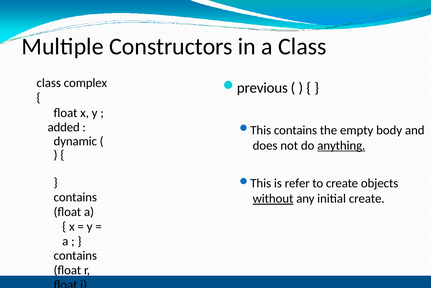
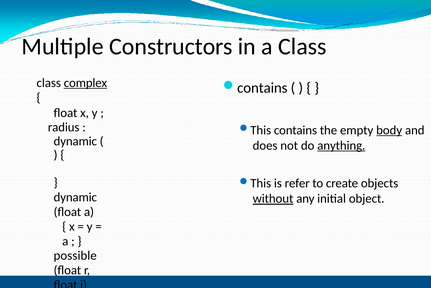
complex underline: none -> present (85, 83)
previous: previous -> contains (262, 88)
added: added -> radius (64, 127)
body underline: none -> present (389, 130)
contains: contains -> dynamic (75, 197)
initial create: create -> object (367, 198)
contains: contains -> possible (75, 255)
